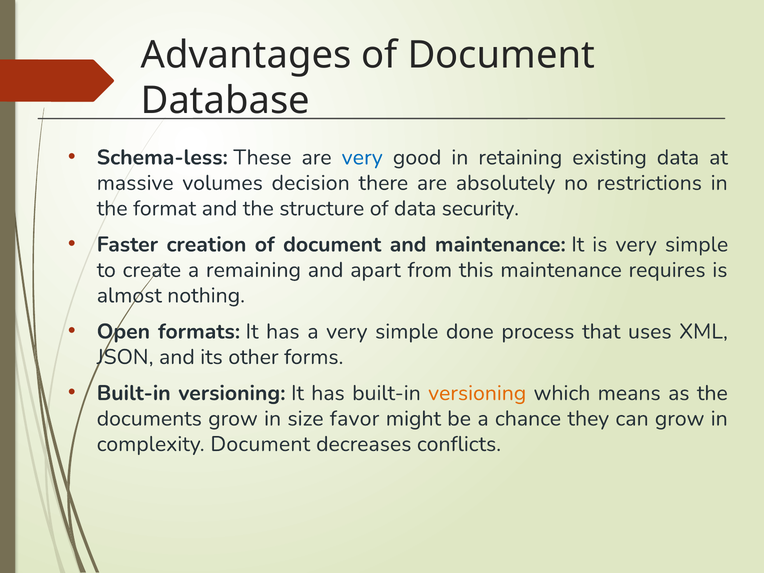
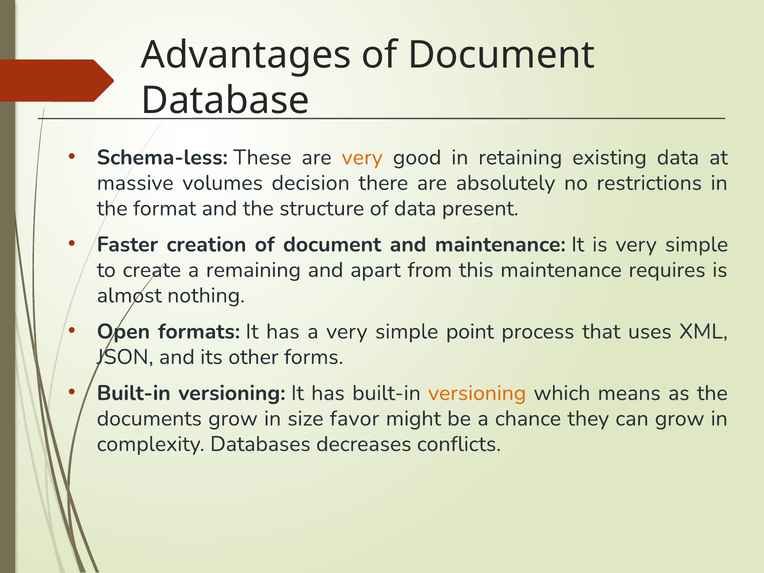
very colour: blue -> orange (362, 157)
security: security -> present (480, 208)
done: done -> point (470, 331)
complexity Document: Document -> Databases (260, 444)
